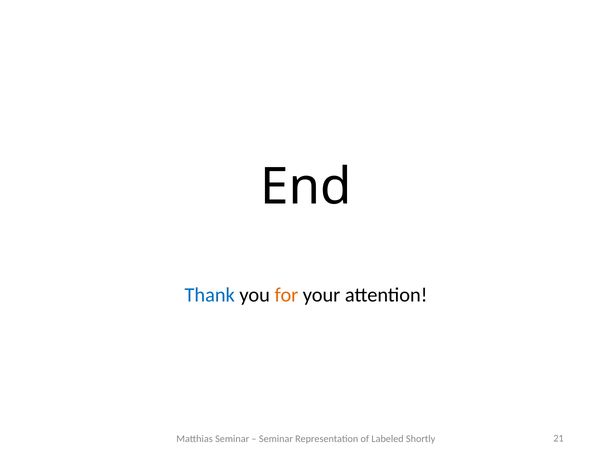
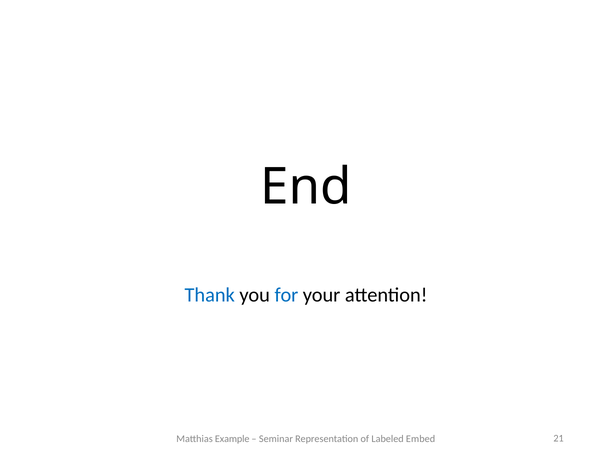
for colour: orange -> blue (286, 295)
Matthias Seminar: Seminar -> Example (232, 439)
Shortly: Shortly -> Embed (421, 439)
